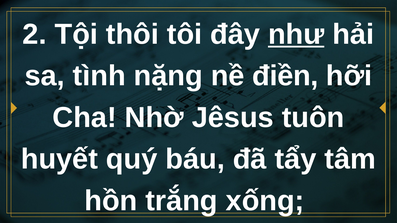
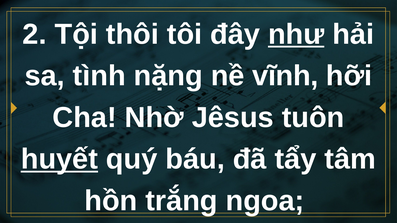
điền: điền -> vĩnh (285, 76)
huyết underline: none -> present (59, 159)
xống: xống -> ngoa (265, 201)
